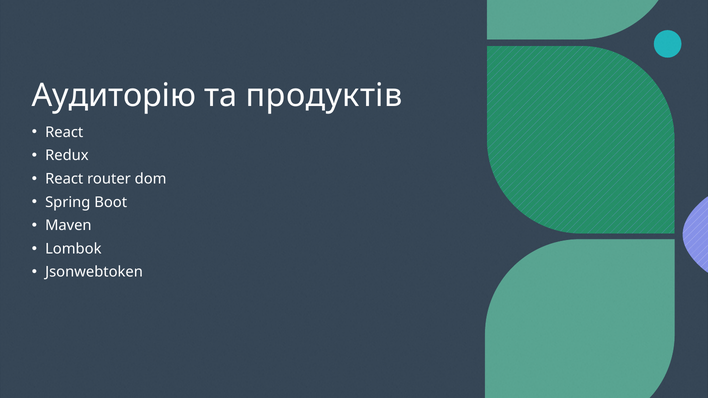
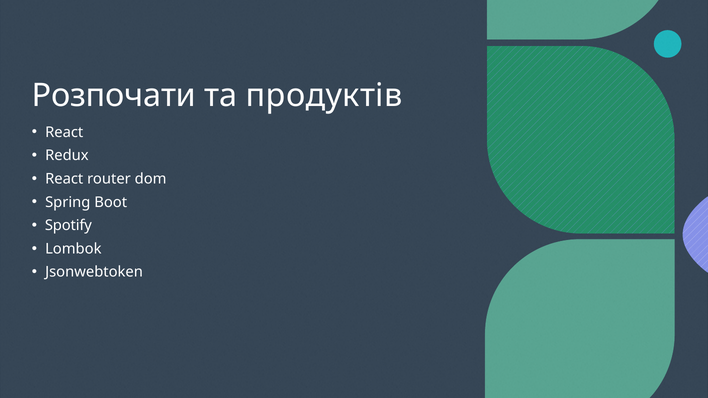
Аудиторію: Аудиторію -> Розпочати (114, 95)
Maven: Maven -> Spotify (68, 226)
